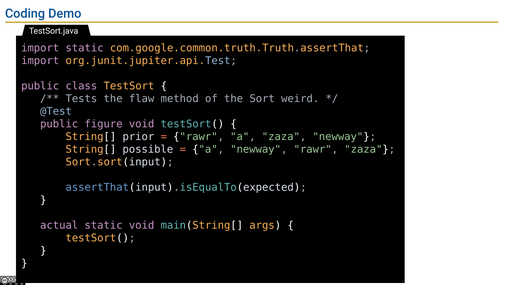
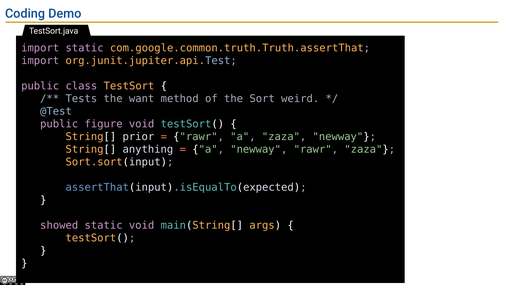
flaw: flaw -> want (142, 98)
possible: possible -> anything (148, 149)
actual: actual -> showed (59, 225)
